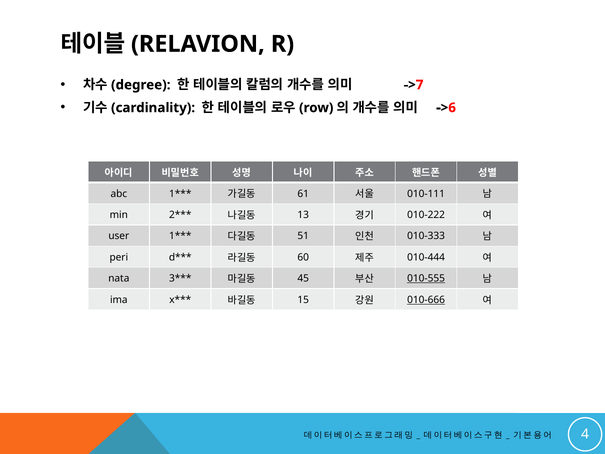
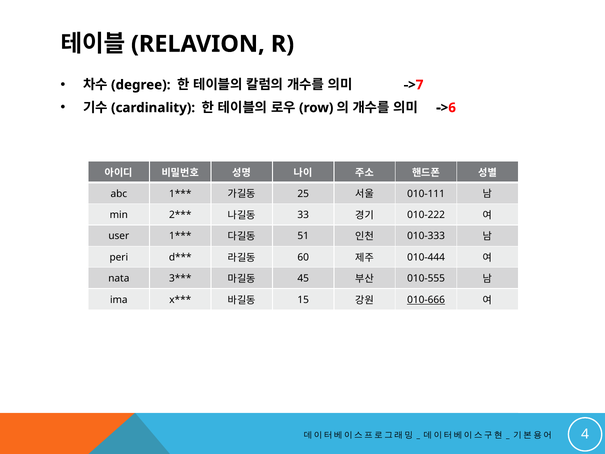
61: 61 -> 25 (303, 194)
13: 13 -> 33 (303, 215)
010-555 underline: present -> none (426, 278)
